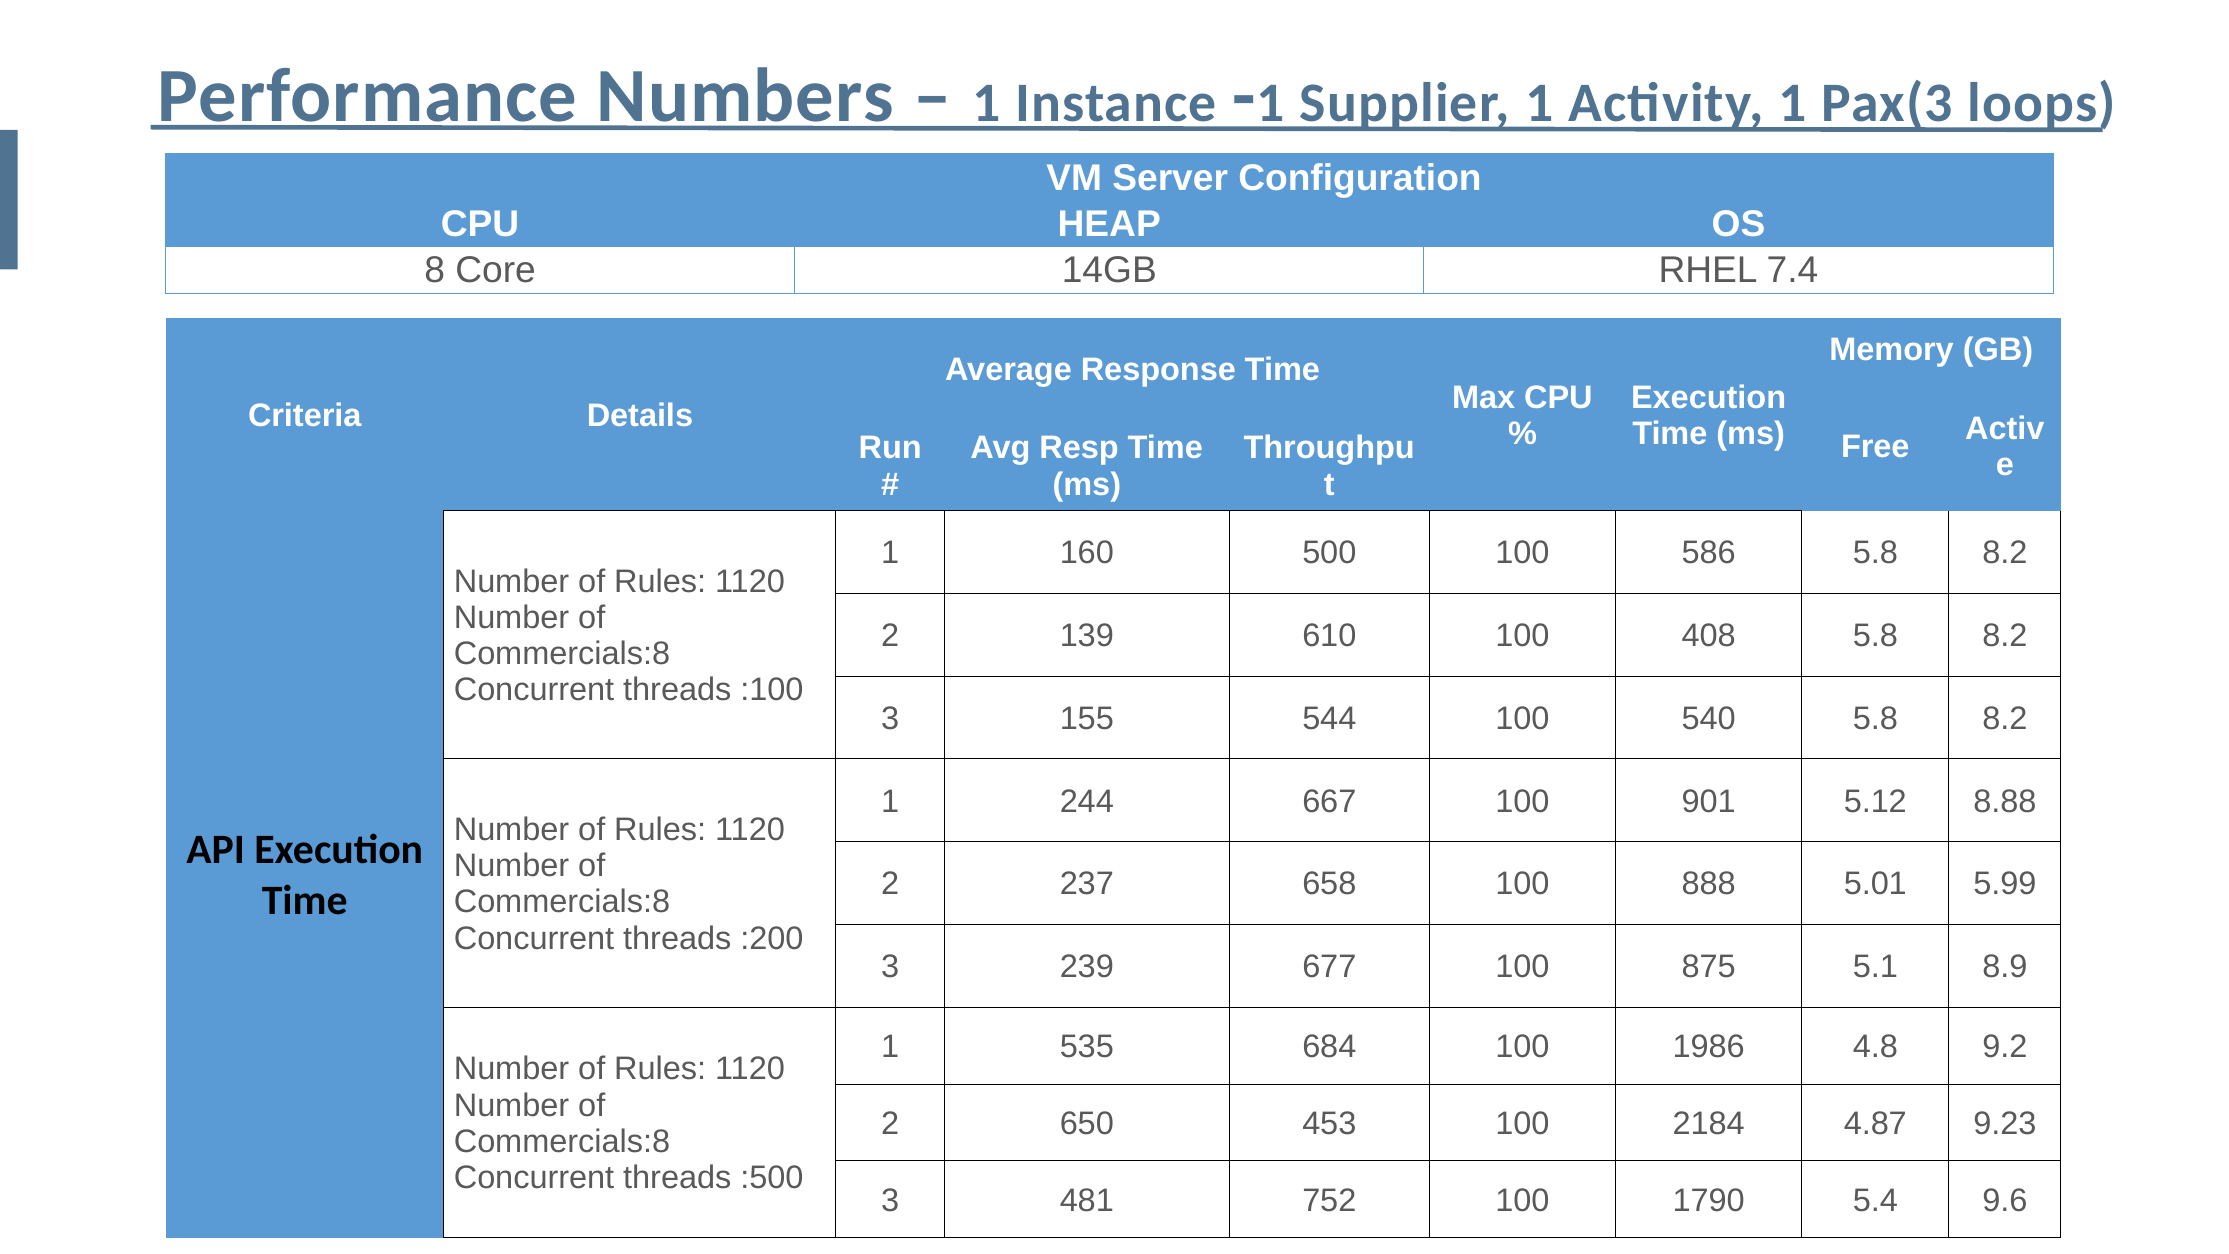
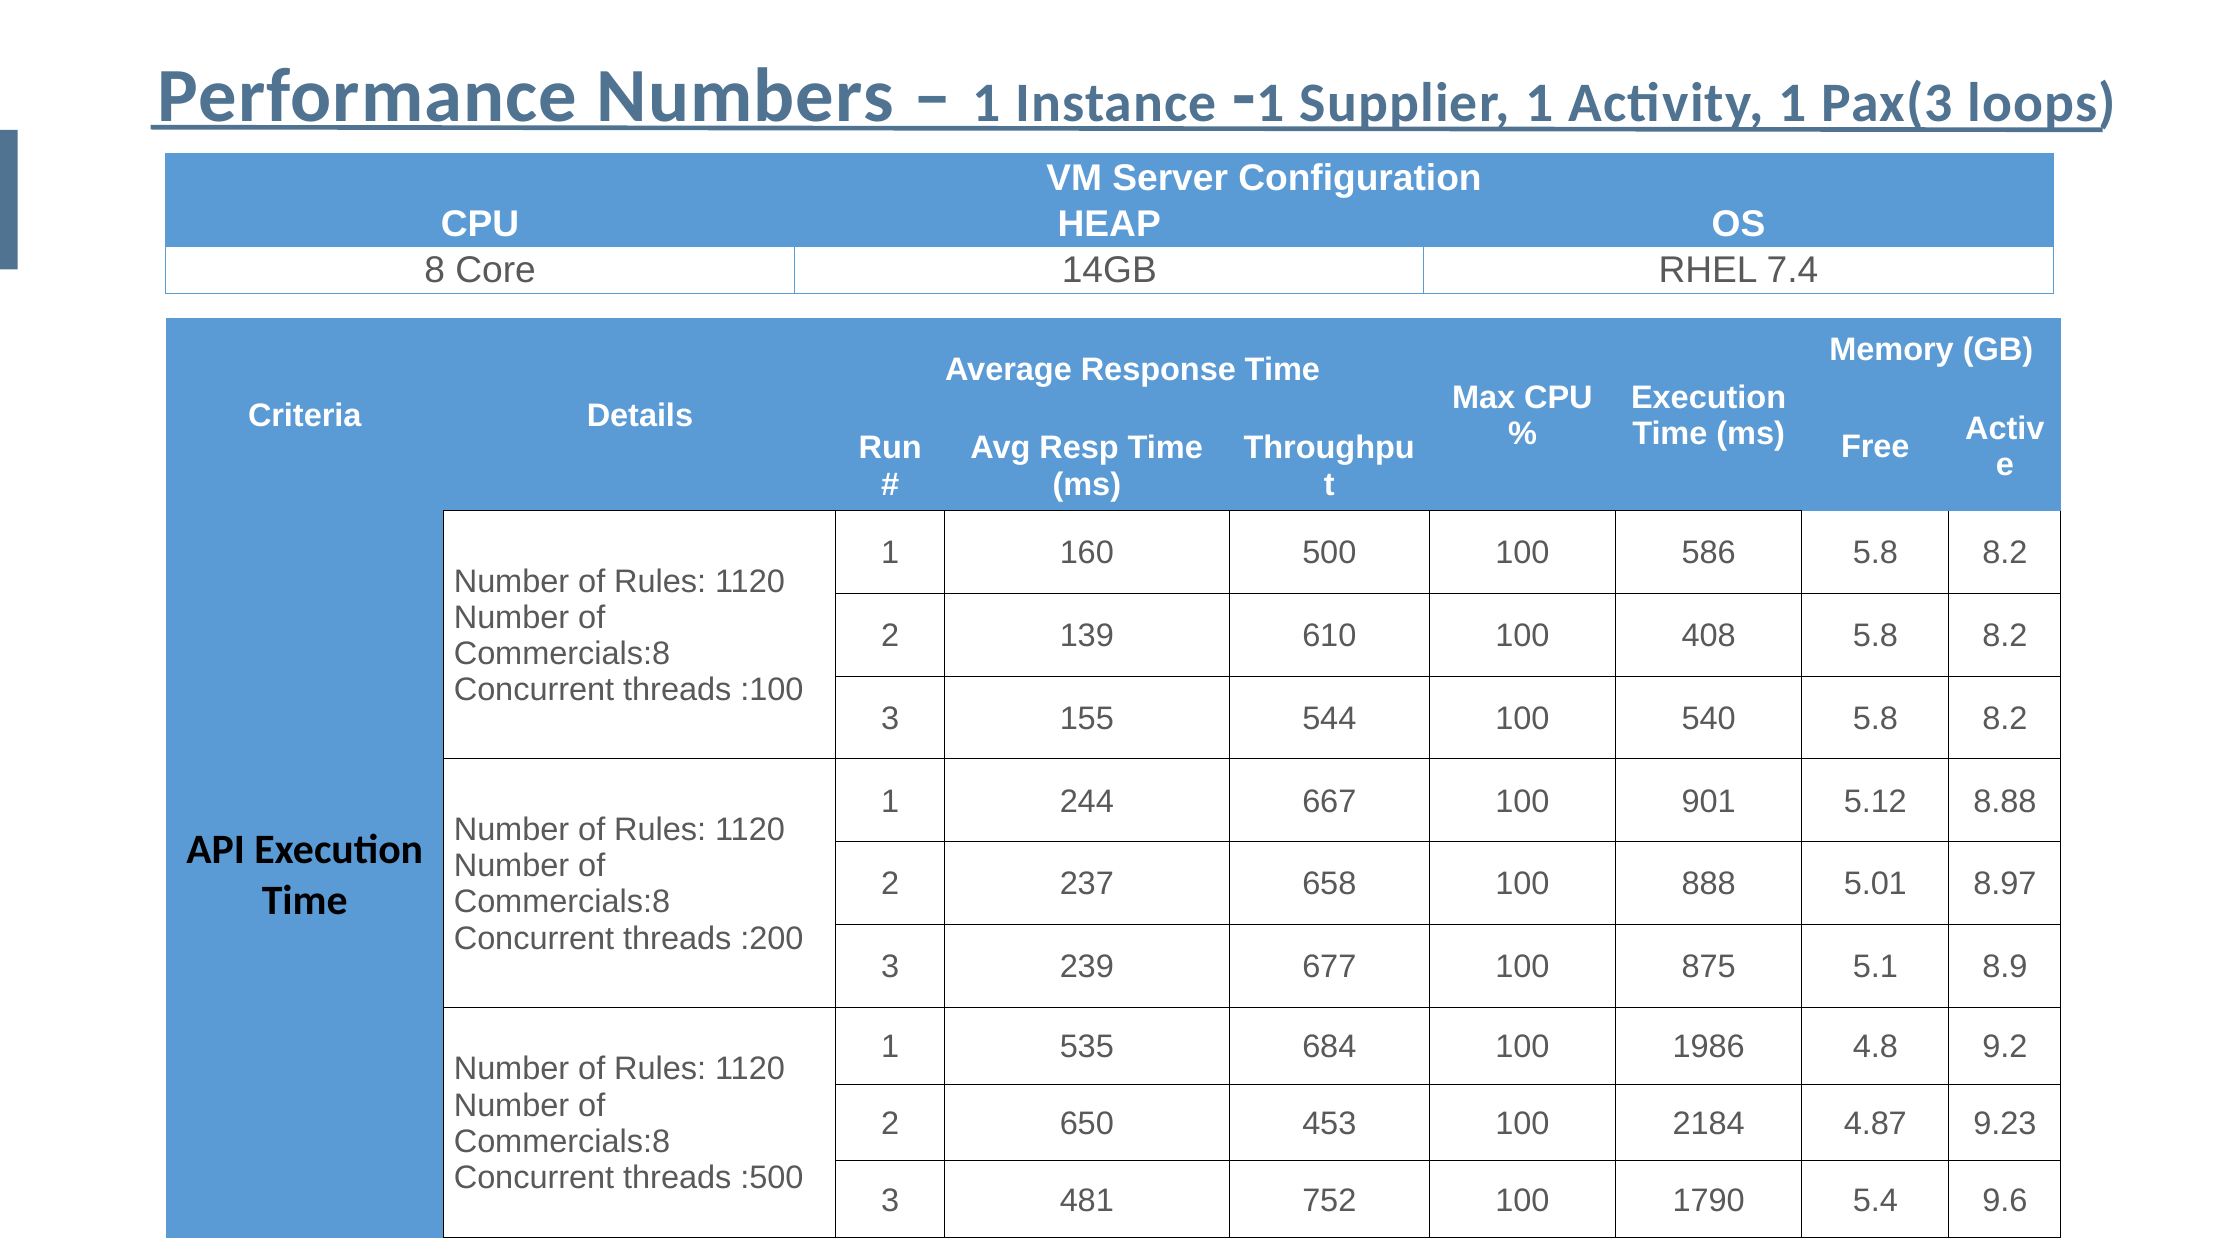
5.99: 5.99 -> 8.97 (2005, 884)
